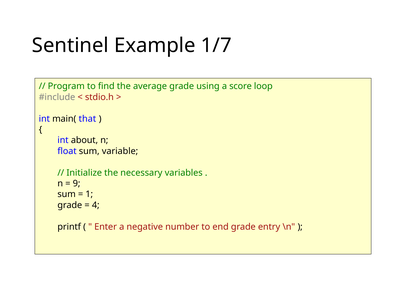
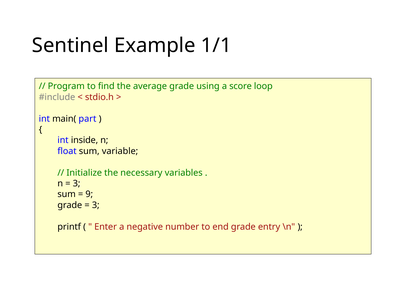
1/7: 1/7 -> 1/1 (216, 45)
that: that -> part (87, 119)
about: about -> inside (85, 141)
9: 9 -> 3 (77, 184)
1: 1 -> 9 (89, 195)
4: 4 -> 3 (96, 205)
